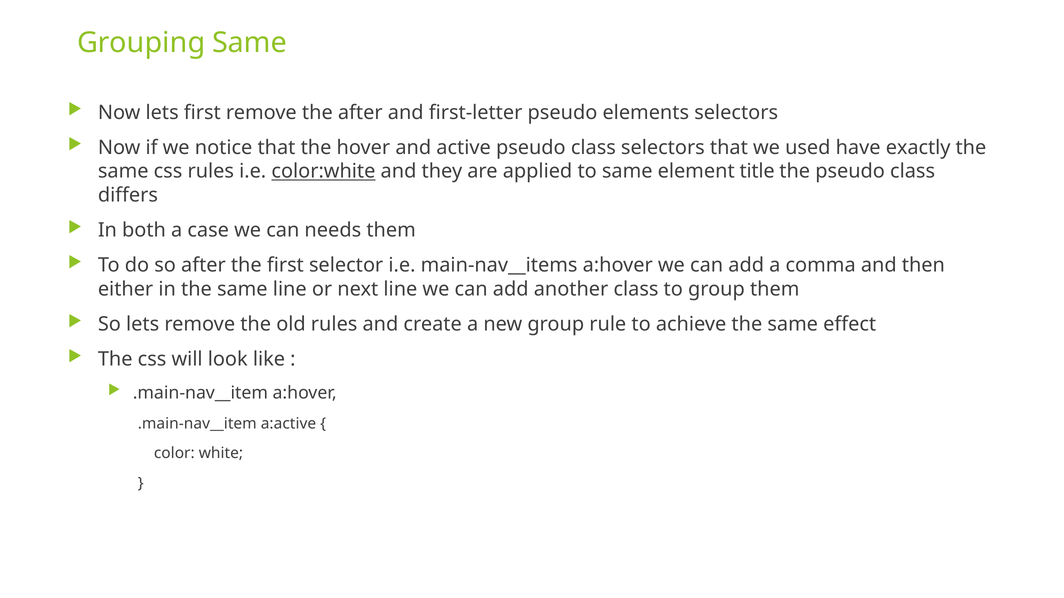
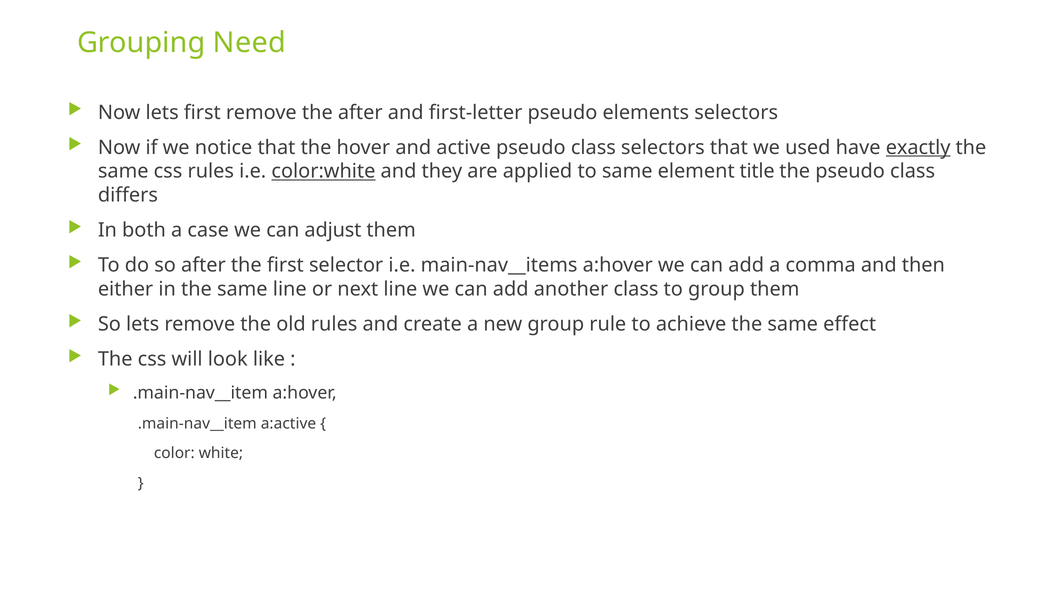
Grouping Same: Same -> Need (249, 43)
exactly underline: none -> present (918, 148)
needs: needs -> adjust (333, 231)
